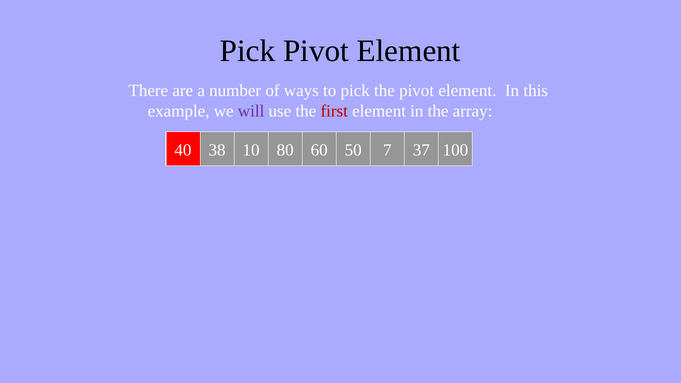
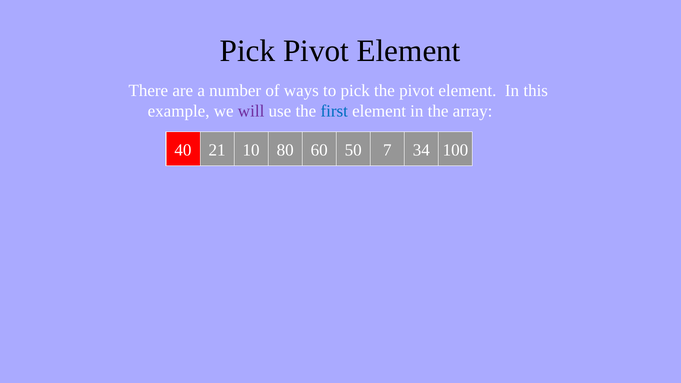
first colour: red -> blue (334, 111)
38: 38 -> 21 (217, 150)
37: 37 -> 34 (421, 150)
